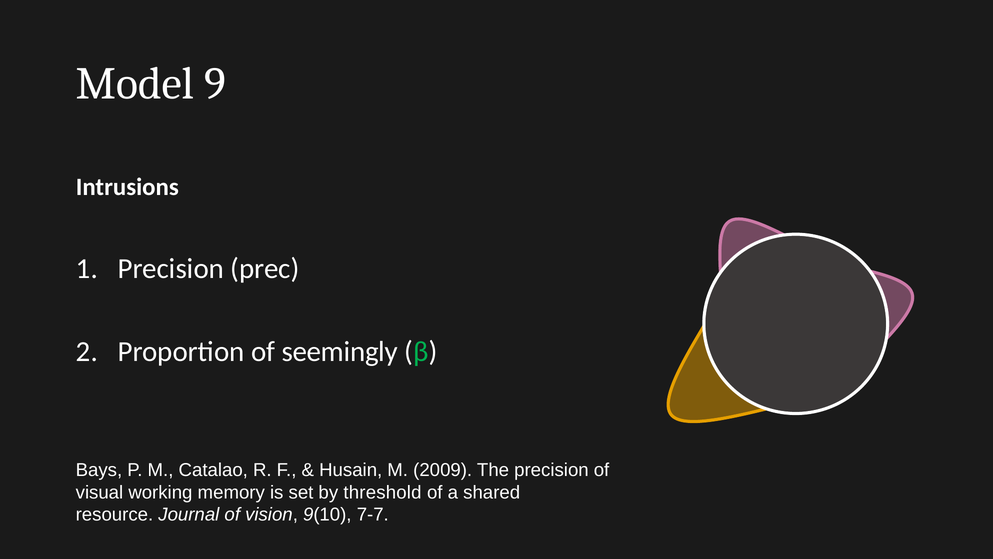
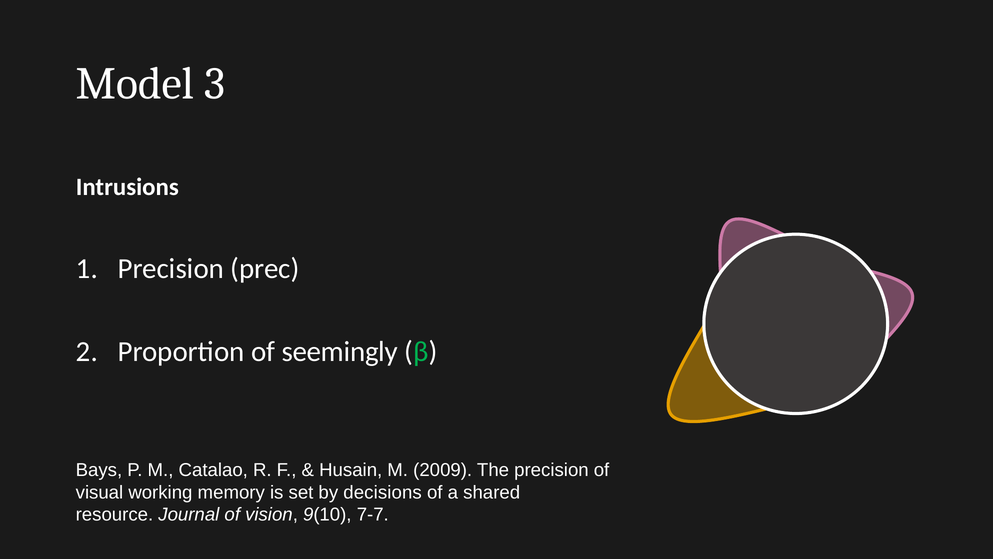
9: 9 -> 3 (215, 83)
threshold: threshold -> decisions (383, 492)
